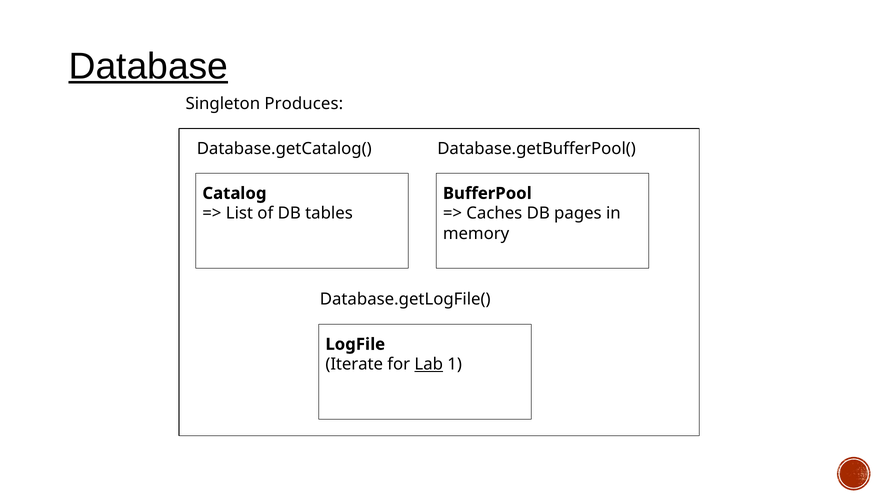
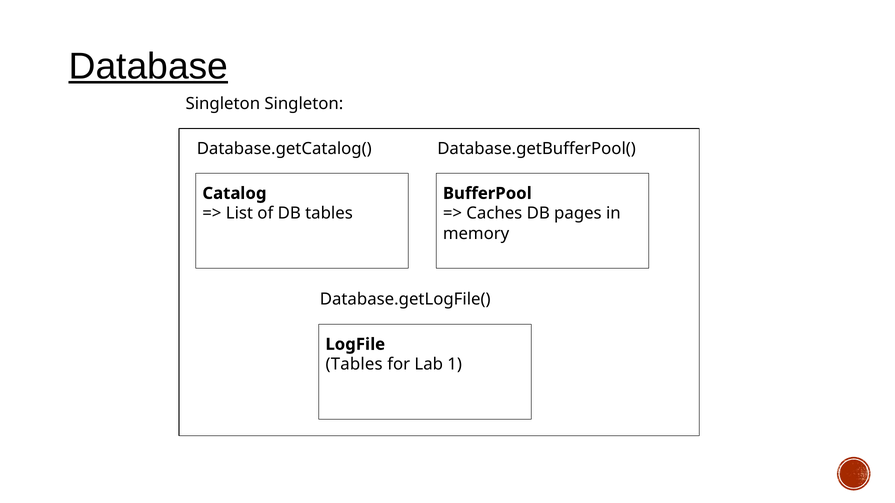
Singleton Produces: Produces -> Singleton (304, 104)
Iterate: Iterate -> Tables (354, 365)
Lab underline: present -> none (429, 365)
